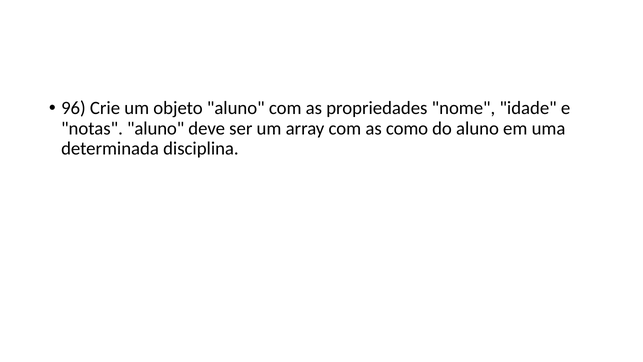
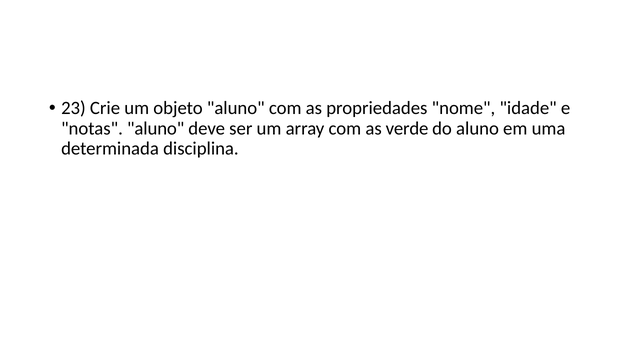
96: 96 -> 23 (73, 108)
como: como -> verde (407, 128)
